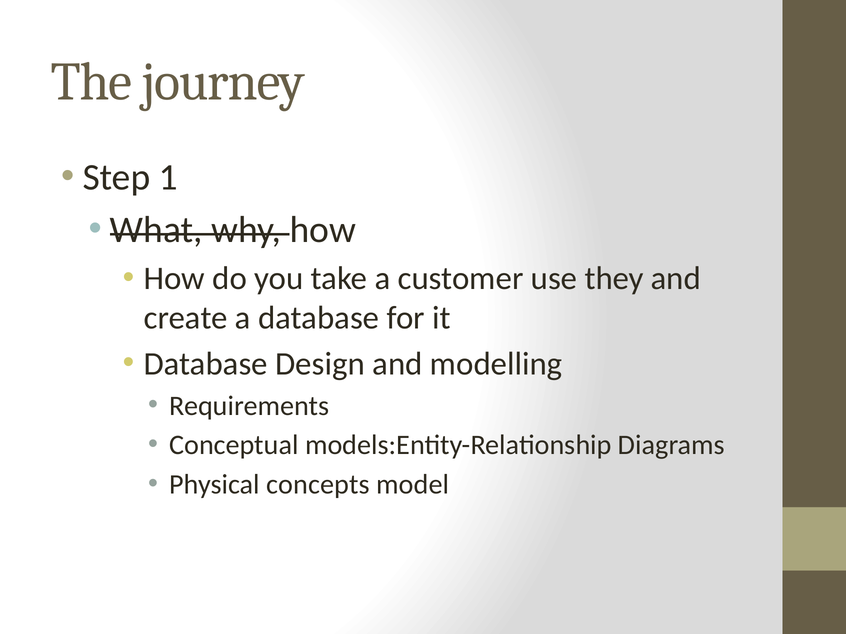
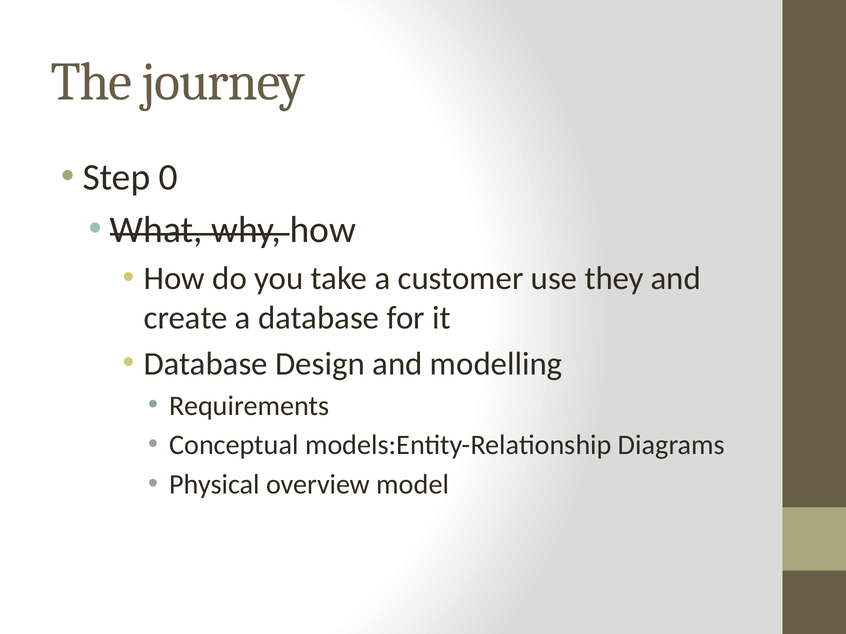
1: 1 -> 0 (168, 178)
concepts: concepts -> overview (318, 485)
